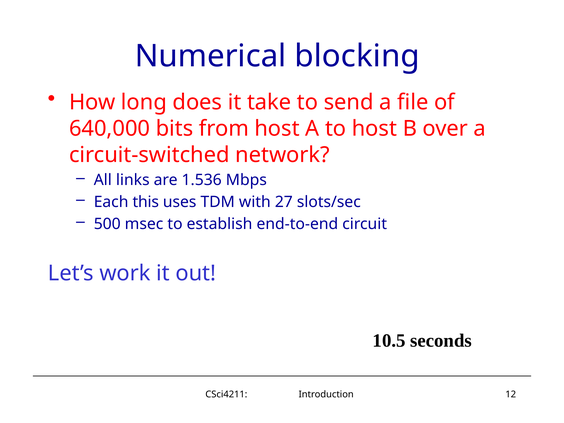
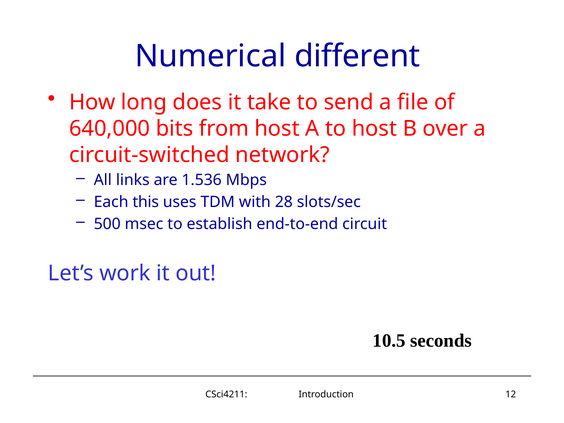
blocking: blocking -> different (357, 56)
27: 27 -> 28 (284, 202)
